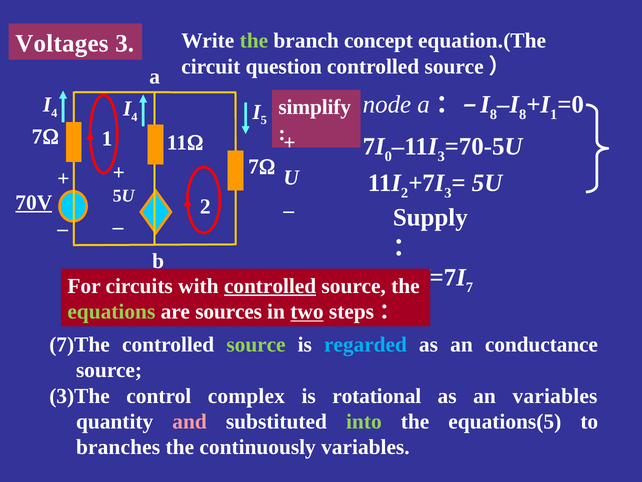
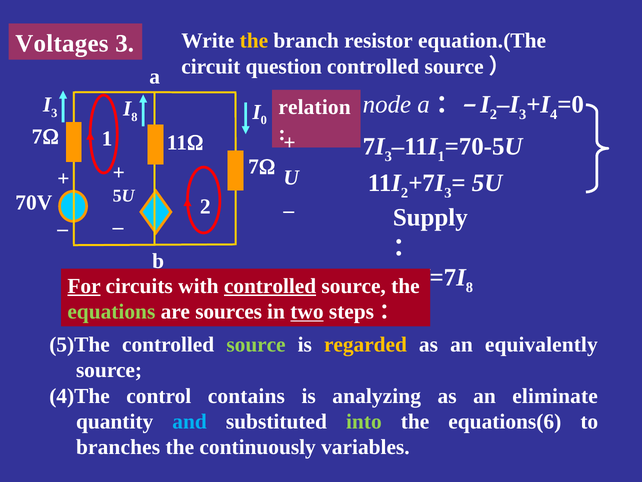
the colour: light green -> yellow (254, 41)
concept: concept -> resistor (378, 41)
8: 8 -> 2 (493, 114)
8: 8 -> 3 (523, 114)
1: 1 -> 4 (554, 114)
4: 4 -> 3 (54, 113)
5: 5 -> 0 (264, 120)
simplify: simplify -> relation (315, 107)
4: 4 -> 8 (134, 117)
0: 0 -> 3 (388, 156)
3: 3 -> 1 (441, 156)
70V underline: present -> none (34, 202)
7: 7 -> 8 (469, 287)
For underline: none -> present (84, 286)
7)The: 7)The -> 5)The (80, 344)
regarded colour: light blue -> yellow (365, 344)
conductance: conductance -> equivalently (541, 344)
3)The: 3)The -> 4)The (80, 396)
complex: complex -> contains (246, 396)
rotational: rotational -> analyzing (377, 396)
an variables: variables -> eliminate (555, 396)
and colour: pink -> light blue (190, 421)
equations(5: equations(5 -> equations(6 (505, 421)
